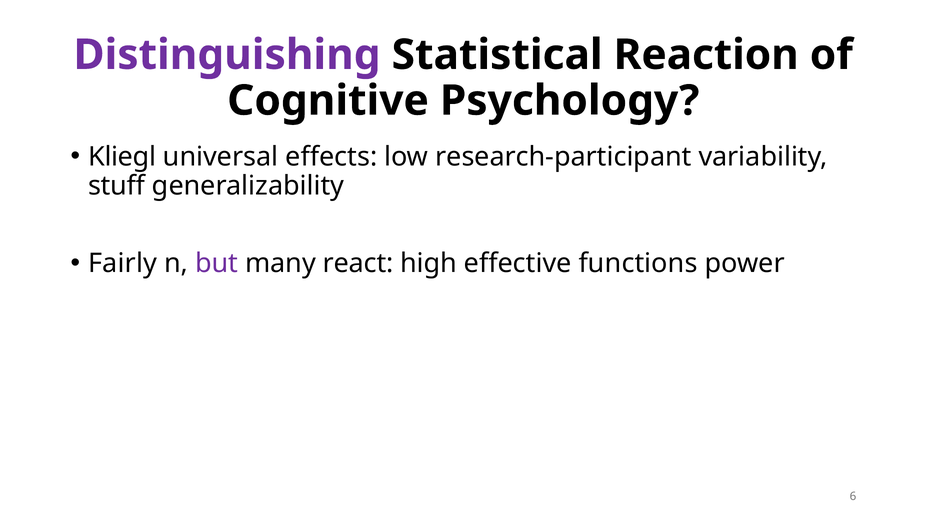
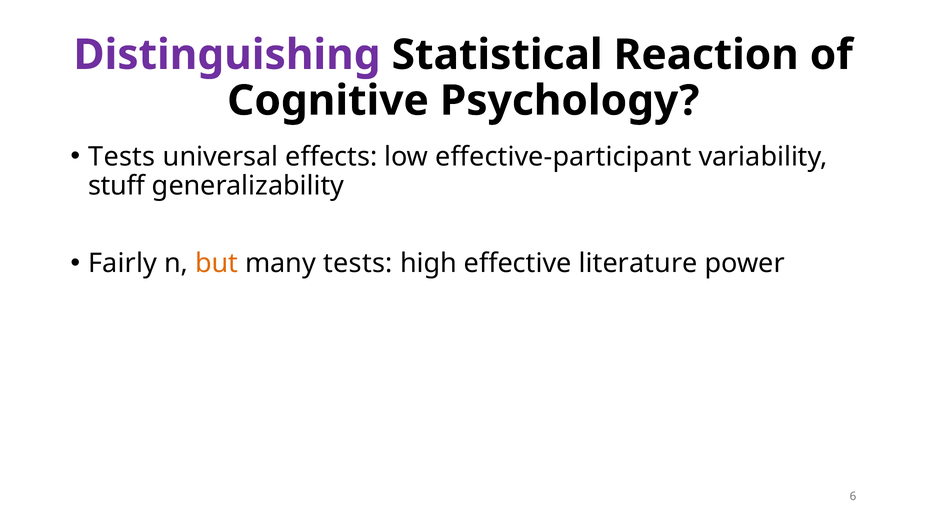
Kliegl: Kliegl -> Tests (122, 157)
research-participant: research-participant -> effective-participant (563, 157)
but colour: purple -> orange (217, 264)
many react: react -> tests (358, 264)
functions: functions -> literature (638, 264)
